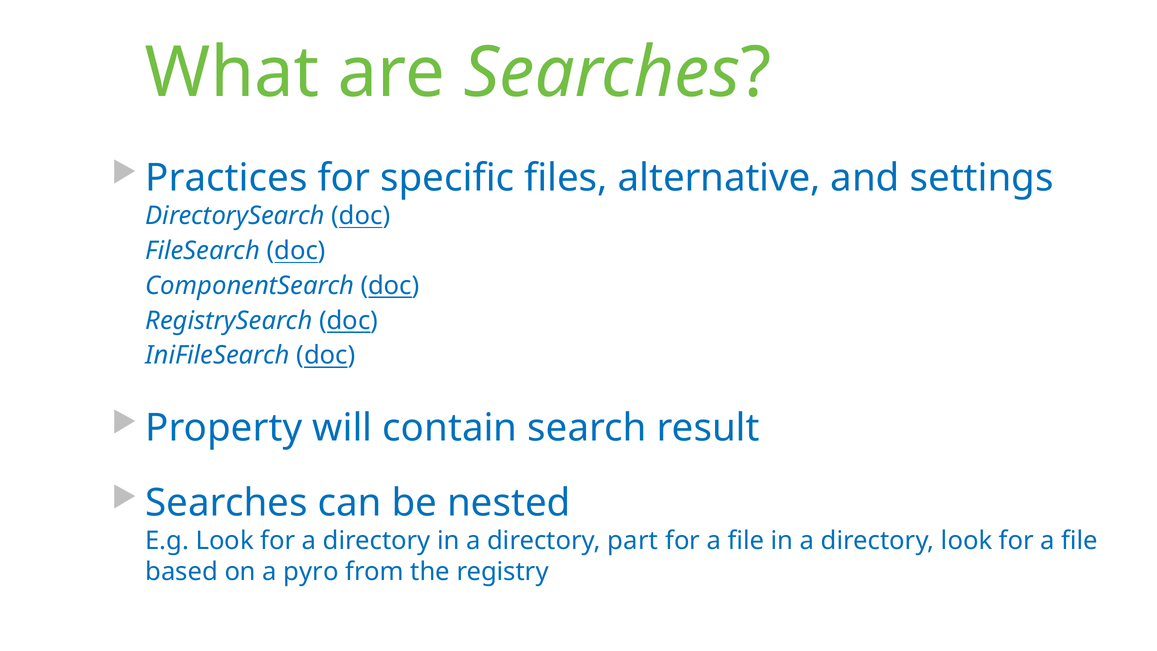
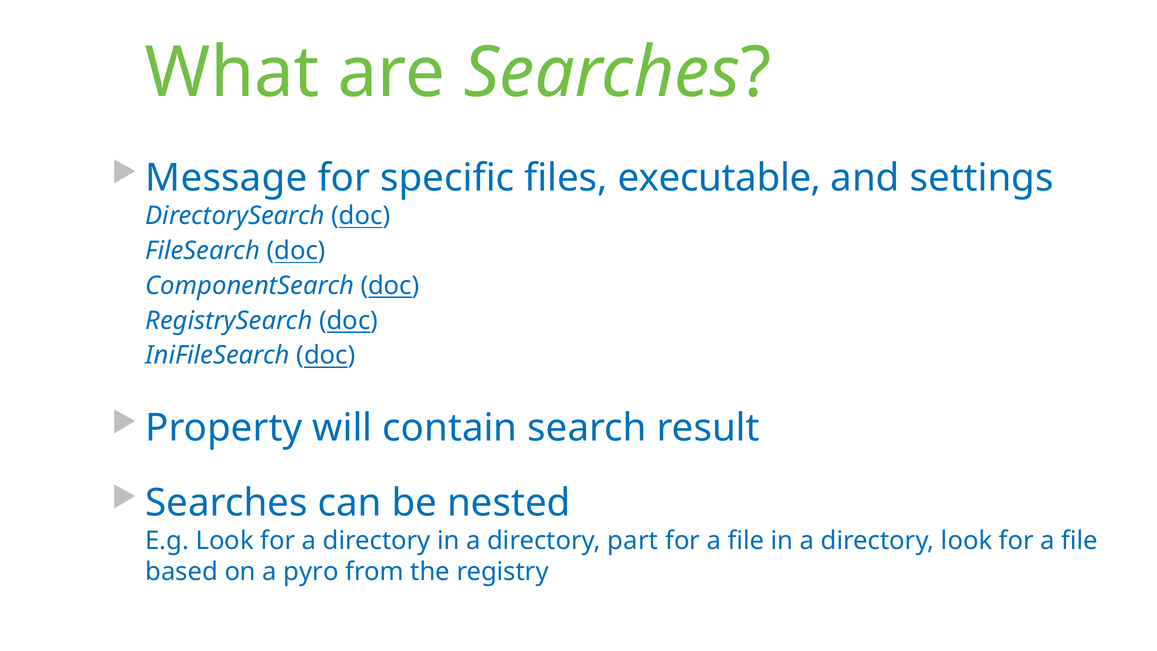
Practices: Practices -> Message (226, 178)
alternative: alternative -> executable (719, 178)
